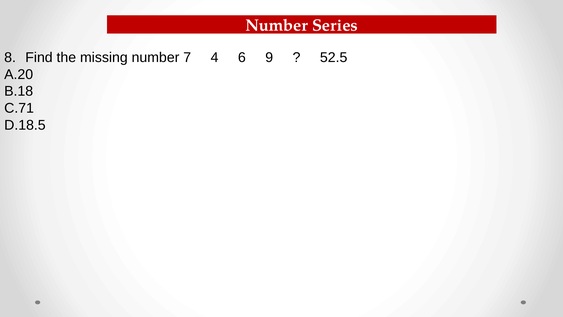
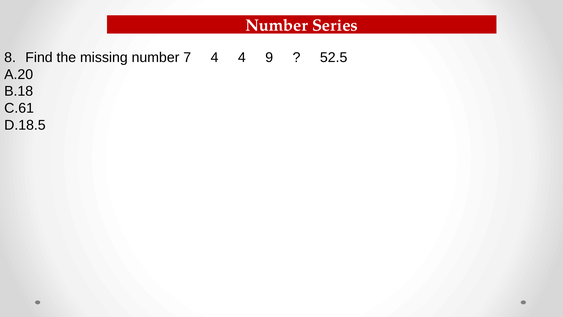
4 6: 6 -> 4 (242, 57)
C.71: C.71 -> C.61 (19, 108)
